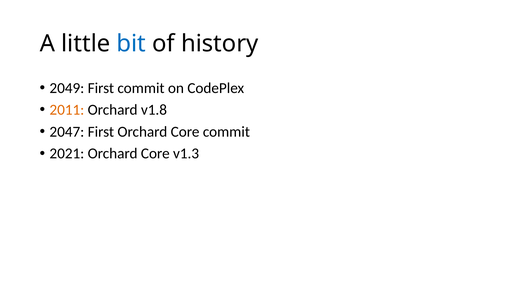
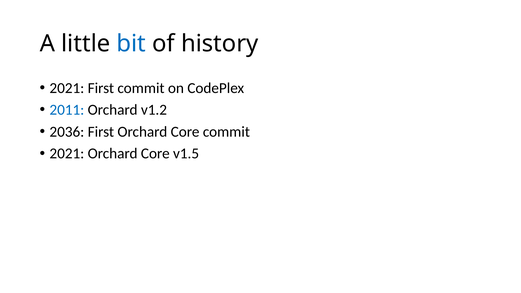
2049: 2049 -> 2021 (67, 88)
2011 colour: orange -> blue (67, 110)
v1.8: v1.8 -> v1.2 (154, 110)
2047: 2047 -> 2036 (67, 132)
v1.3: v1.3 -> v1.5 (186, 154)
